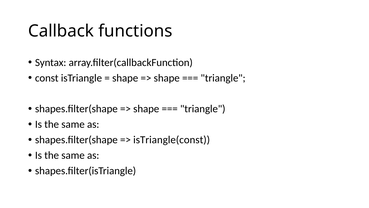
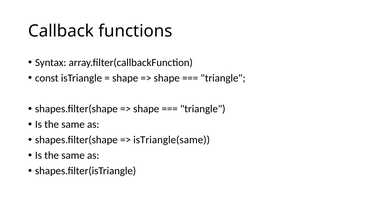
isTriangle(const: isTriangle(const -> isTriangle(same (172, 140)
